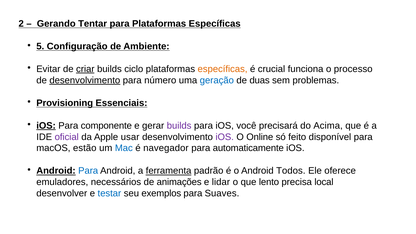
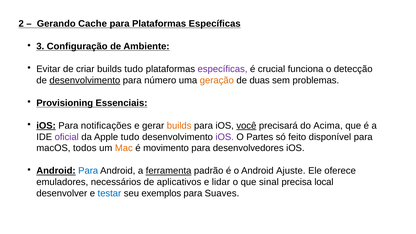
Tentar: Tentar -> Cache (93, 24)
5: 5 -> 3 (40, 46)
criar underline: present -> none (85, 69)
builds ciclo: ciclo -> tudo (134, 69)
específicas colour: orange -> purple (223, 69)
processo: processo -> detecção (353, 69)
geração colour: blue -> orange (217, 80)
componente: componente -> notificações (106, 126)
builds colour: purple -> orange (179, 126)
você underline: none -> present (246, 126)
Apple usar: usar -> tudo (130, 137)
Online: Online -> Partes (260, 137)
estão: estão -> todos (85, 148)
Mac colour: blue -> orange (124, 148)
navegador: navegador -> movimento (166, 148)
automaticamente: automaticamente -> desenvolvedores (248, 148)
Todos: Todos -> Ajuste (291, 171)
animações: animações -> aplicativos (179, 182)
lento: lento -> sinal (269, 182)
